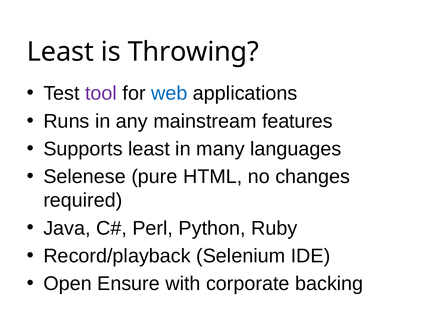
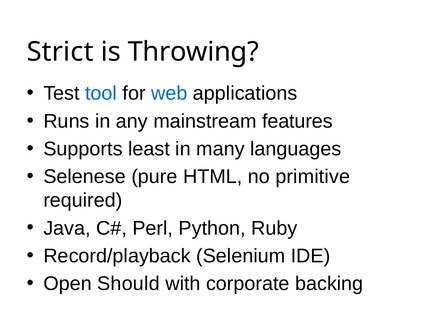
Least: Least -> Strict (60, 52)
tool colour: purple -> blue (101, 93)
changes: changes -> primitive (313, 177)
Ensure: Ensure -> Should (128, 283)
